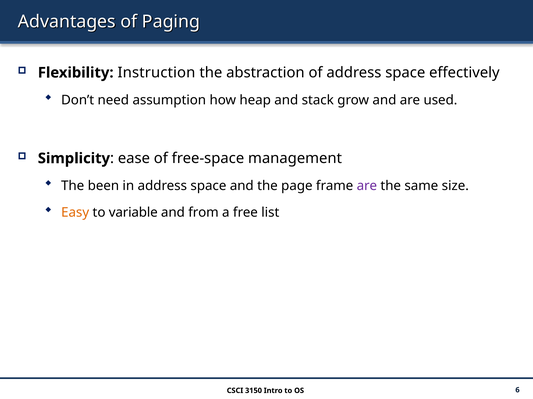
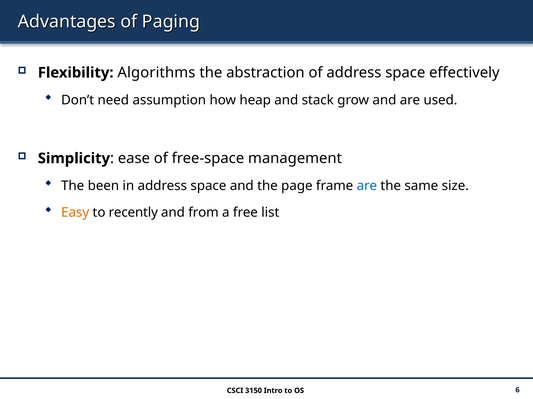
Instruction: Instruction -> Algorithms (156, 73)
are colour: purple -> blue (367, 186)
variable: variable -> recently (133, 213)
